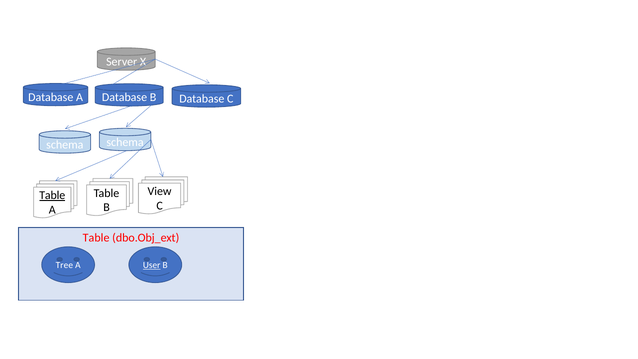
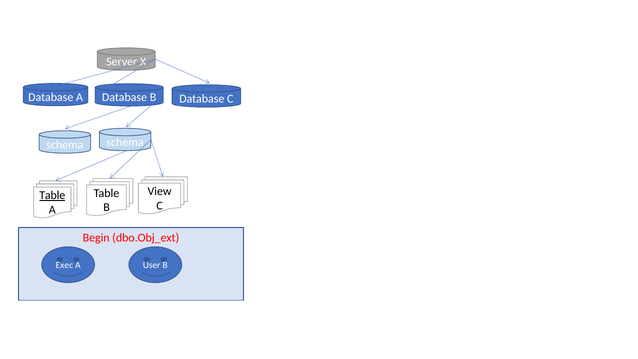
Table: Table -> Begin (96, 238)
Tree: Tree -> Exec (64, 265)
User underline: present -> none (152, 265)
